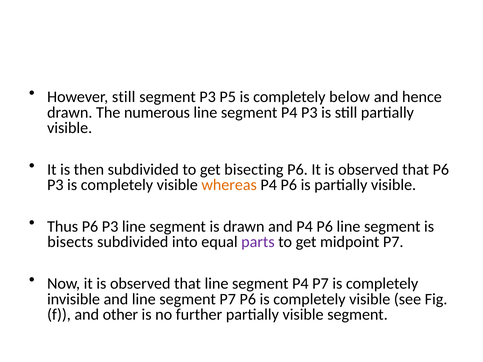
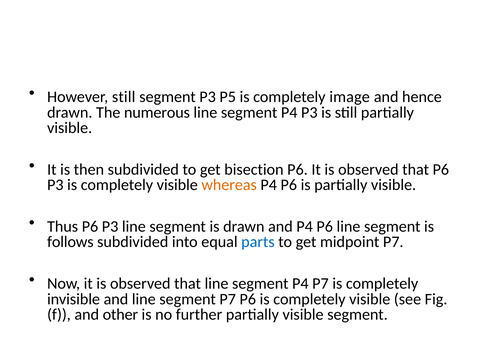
below: below -> image (350, 97)
bisecting: bisecting -> bisection (254, 170)
bisects: bisects -> follows (70, 242)
parts colour: purple -> blue (258, 242)
